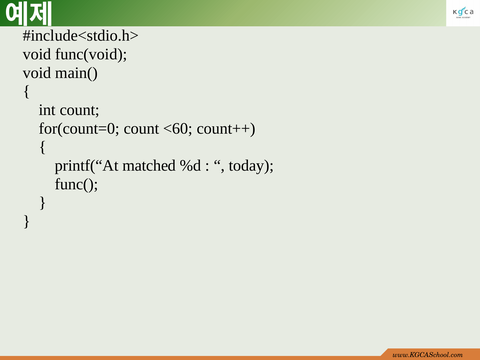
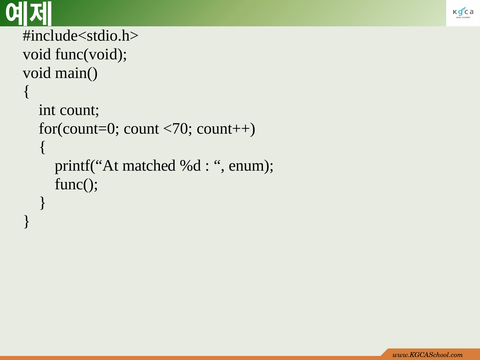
<60: <60 -> <70 (178, 128)
today: today -> enum (251, 166)
